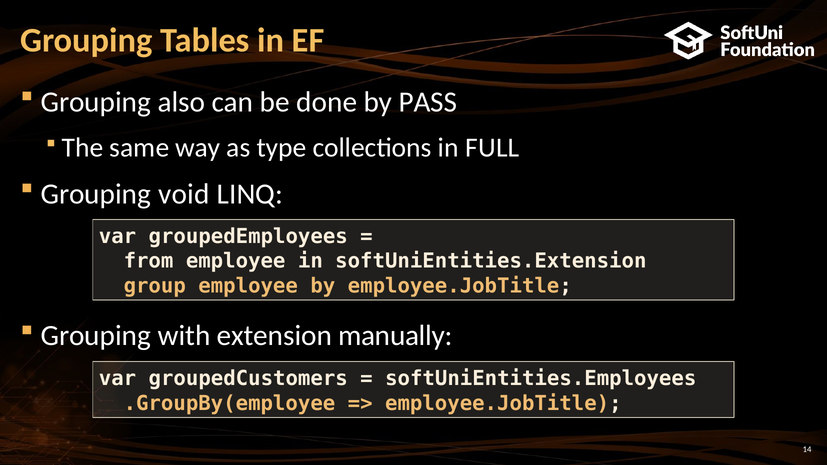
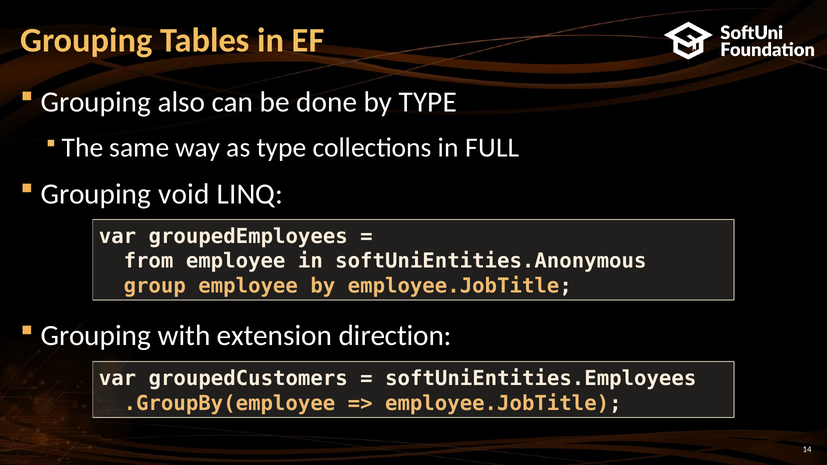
by PASS: PASS -> TYPE (428, 102)
softUniEntities.Extension: softUniEntities.Extension -> softUniEntities.Anonymous (491, 261)
manually: manually -> direction (395, 336)
